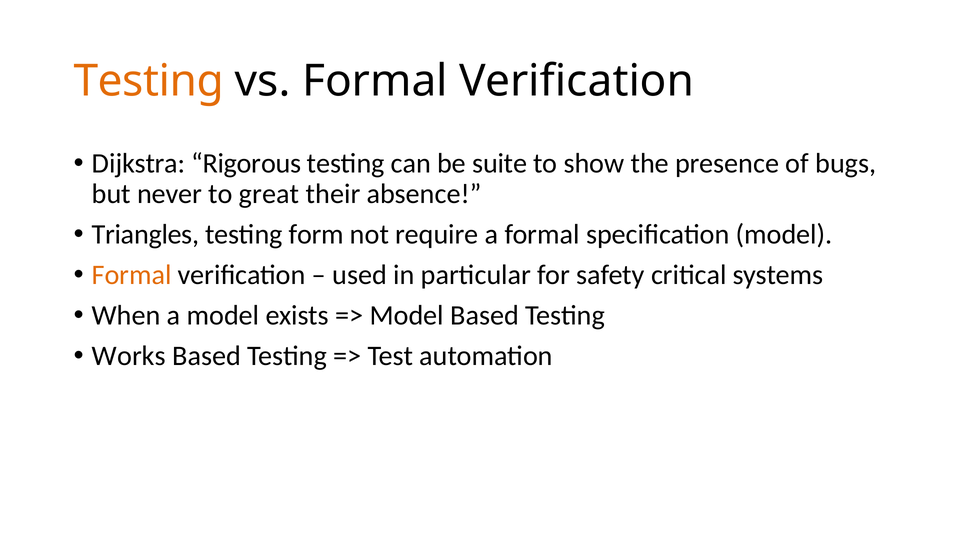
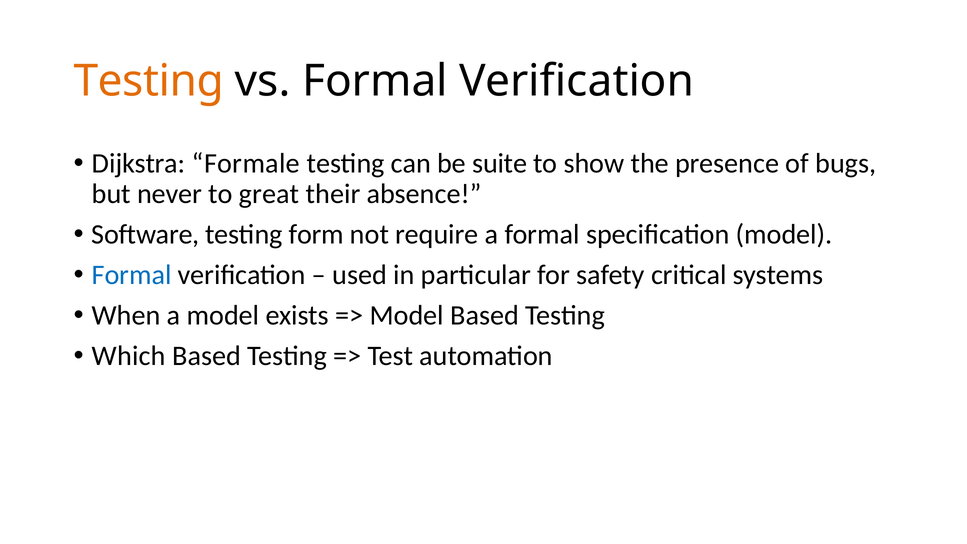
Rigorous: Rigorous -> Formale (246, 163)
Triangles: Triangles -> Software (145, 235)
Formal colour: orange -> blue (132, 275)
Works: Works -> Which (129, 356)
